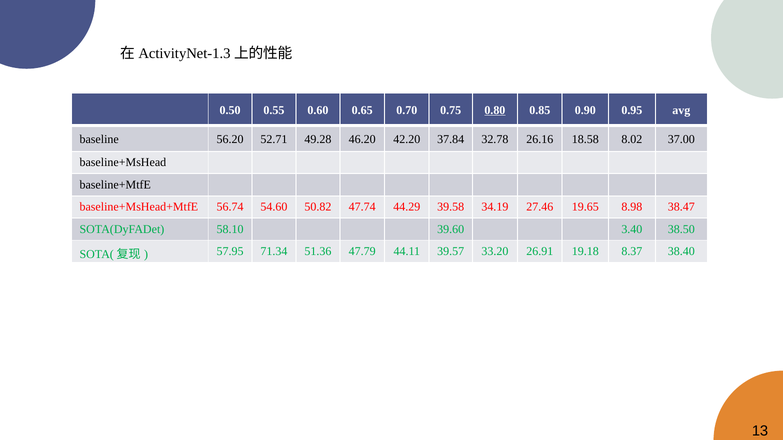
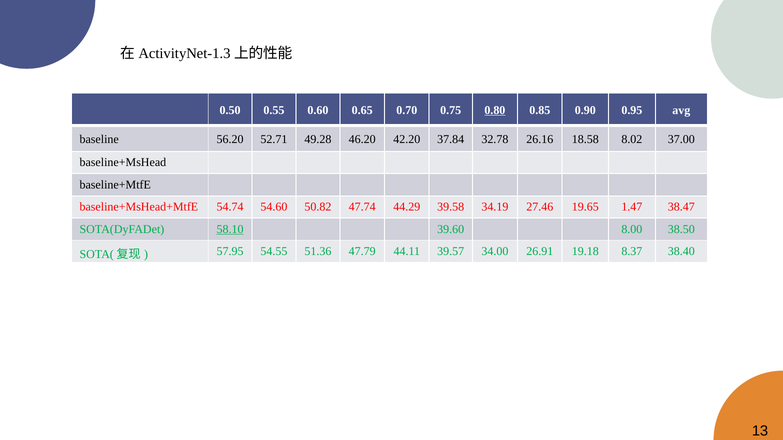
56.74: 56.74 -> 54.74 (230, 207)
8.98: 8.98 -> 1.47 (632, 207)
58.10 underline: none -> present (230, 229)
3.40: 3.40 -> 8.00 (632, 229)
71.34: 71.34 -> 54.55 (274, 252)
33.20: 33.20 -> 34.00 (495, 252)
